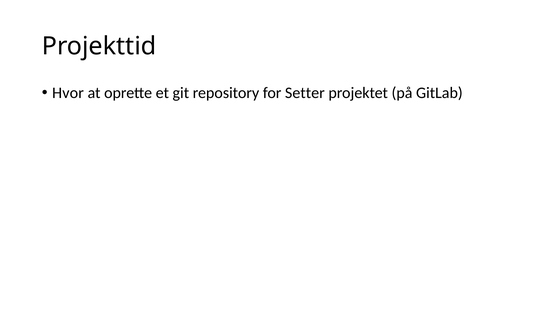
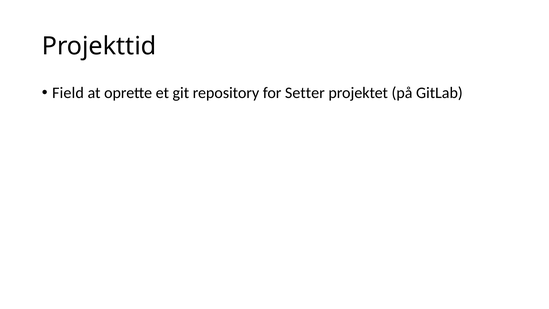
Hvor: Hvor -> Field (68, 93)
